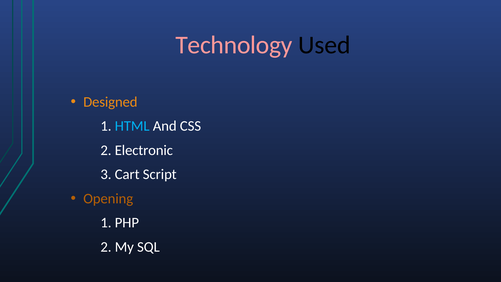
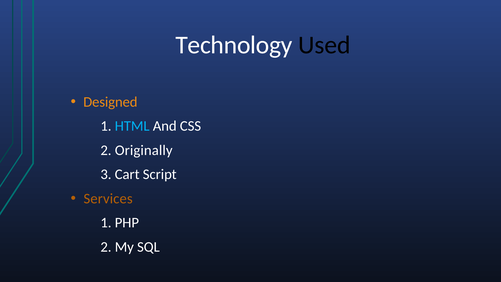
Technology colour: pink -> white (234, 45)
Electronic: Electronic -> Originally (144, 150)
Opening: Opening -> Services (108, 199)
